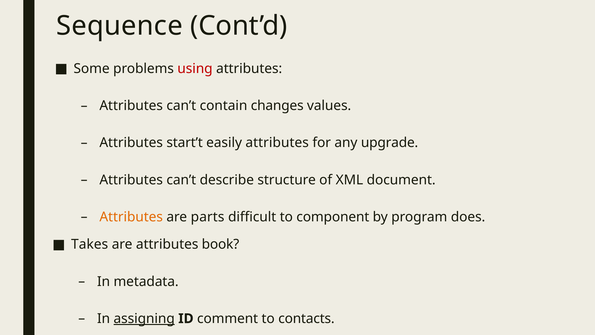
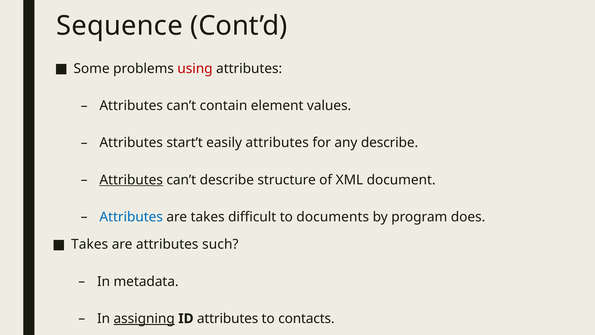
changes: changes -> element (277, 106)
any upgrade: upgrade -> describe (390, 143)
Attributes underline: none -> present (131, 180)
Attributes colour: orange -> blue (131, 217)
are parts: parts -> takes (208, 217)
component: component -> documents (333, 217)
book: book -> such (220, 244)
ID comment: comment -> attributes (228, 318)
